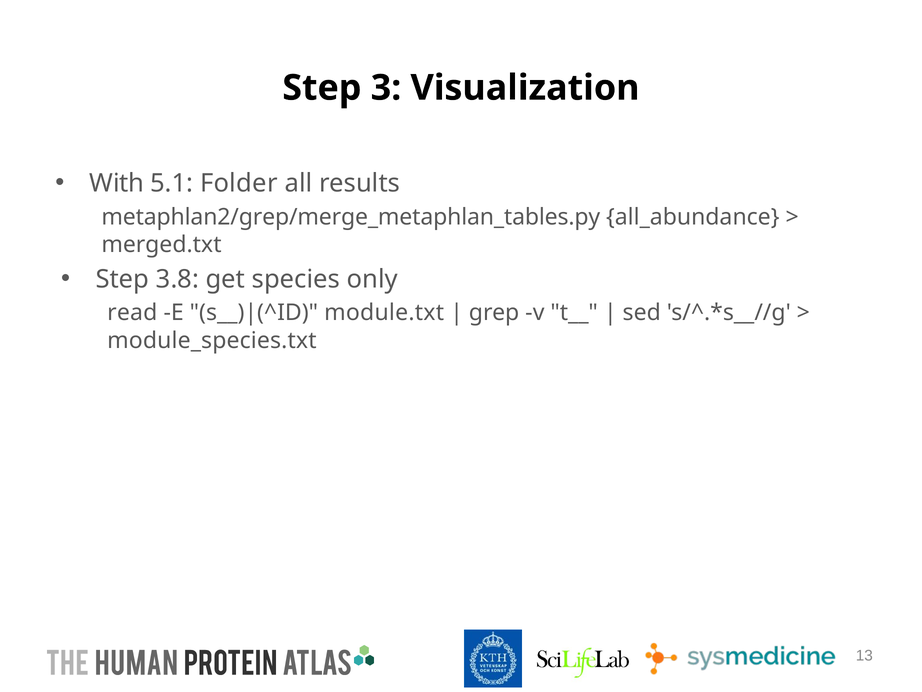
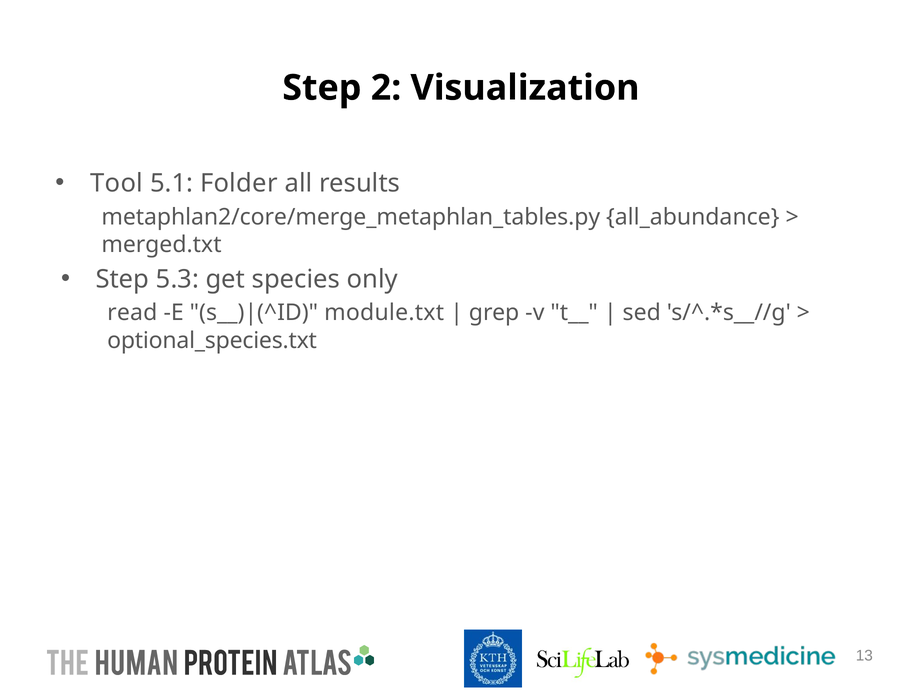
3: 3 -> 2 (386, 88)
With: With -> Tool (117, 183)
metaphlan2/grep/merge_metaphlan_tables.py: metaphlan2/grep/merge_metaphlan_tables.py -> metaphlan2/core/merge_metaphlan_tables.py (351, 217)
3.8: 3.8 -> 5.3 (177, 279)
module_species.txt: module_species.txt -> optional_species.txt (212, 340)
